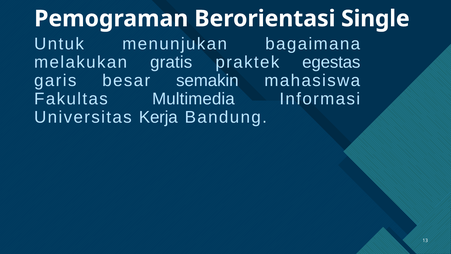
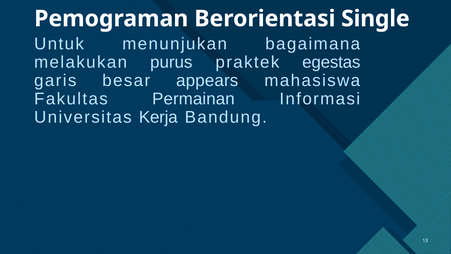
gratis: gratis -> purus (171, 62)
semakin: semakin -> appears (207, 81)
Multimedia: Multimedia -> Permainan (193, 99)
